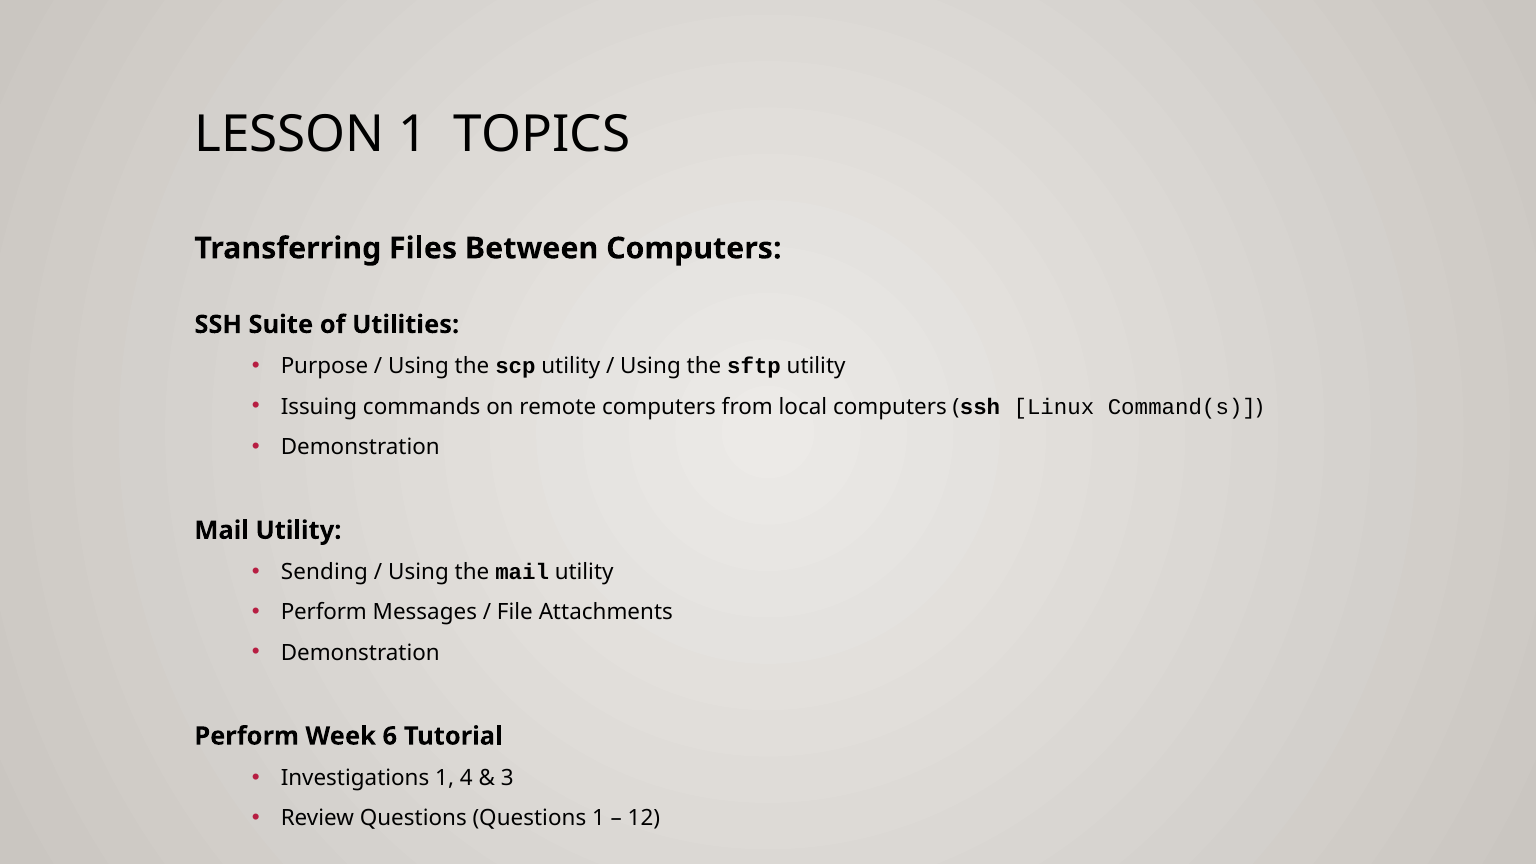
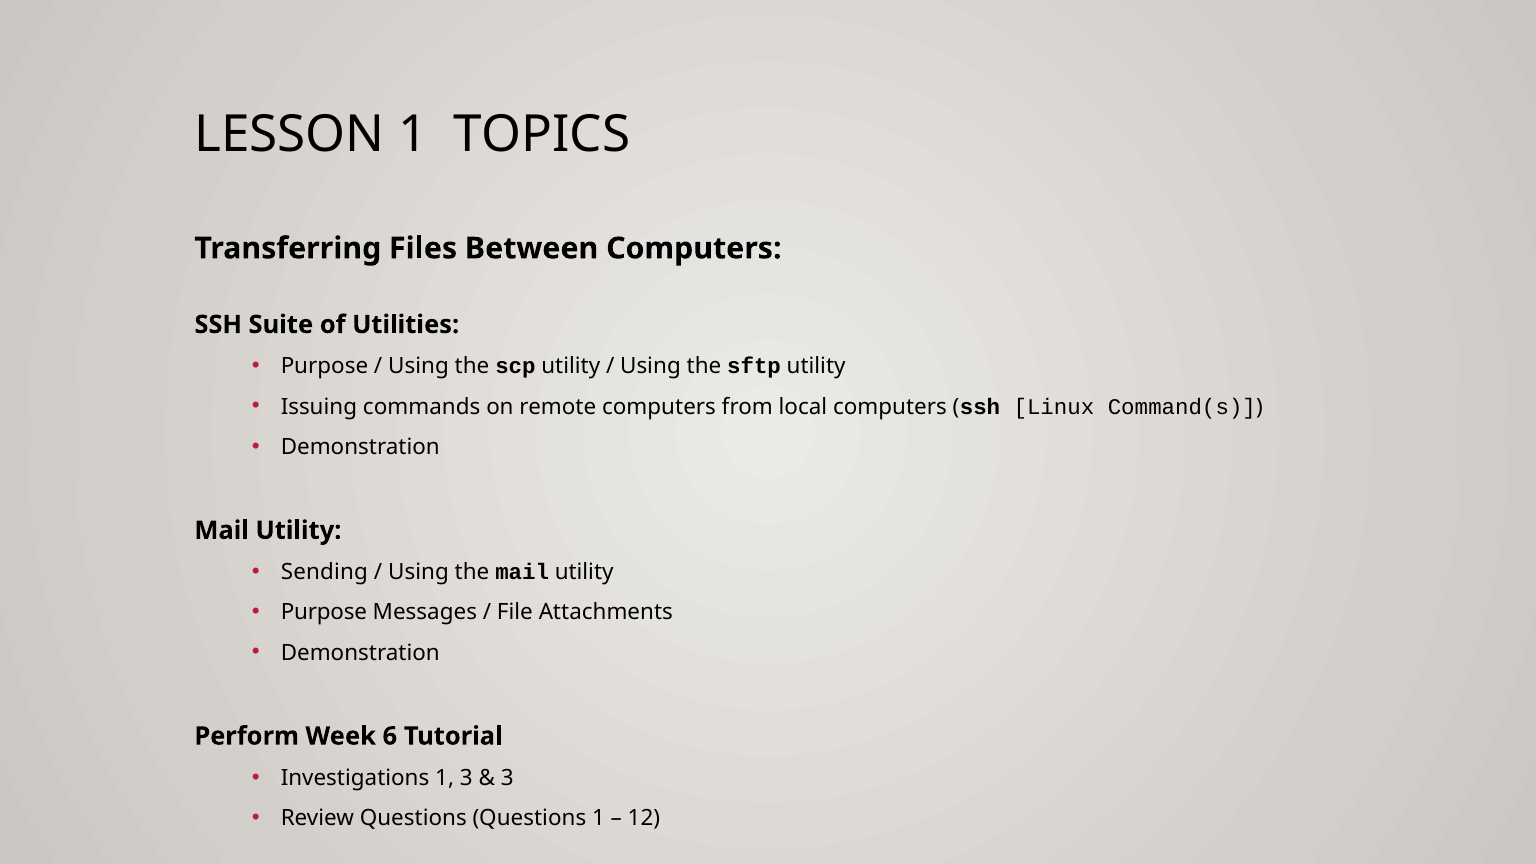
Perform: Perform -> Purpose (324, 613)
1 4: 4 -> 3 (466, 778)
